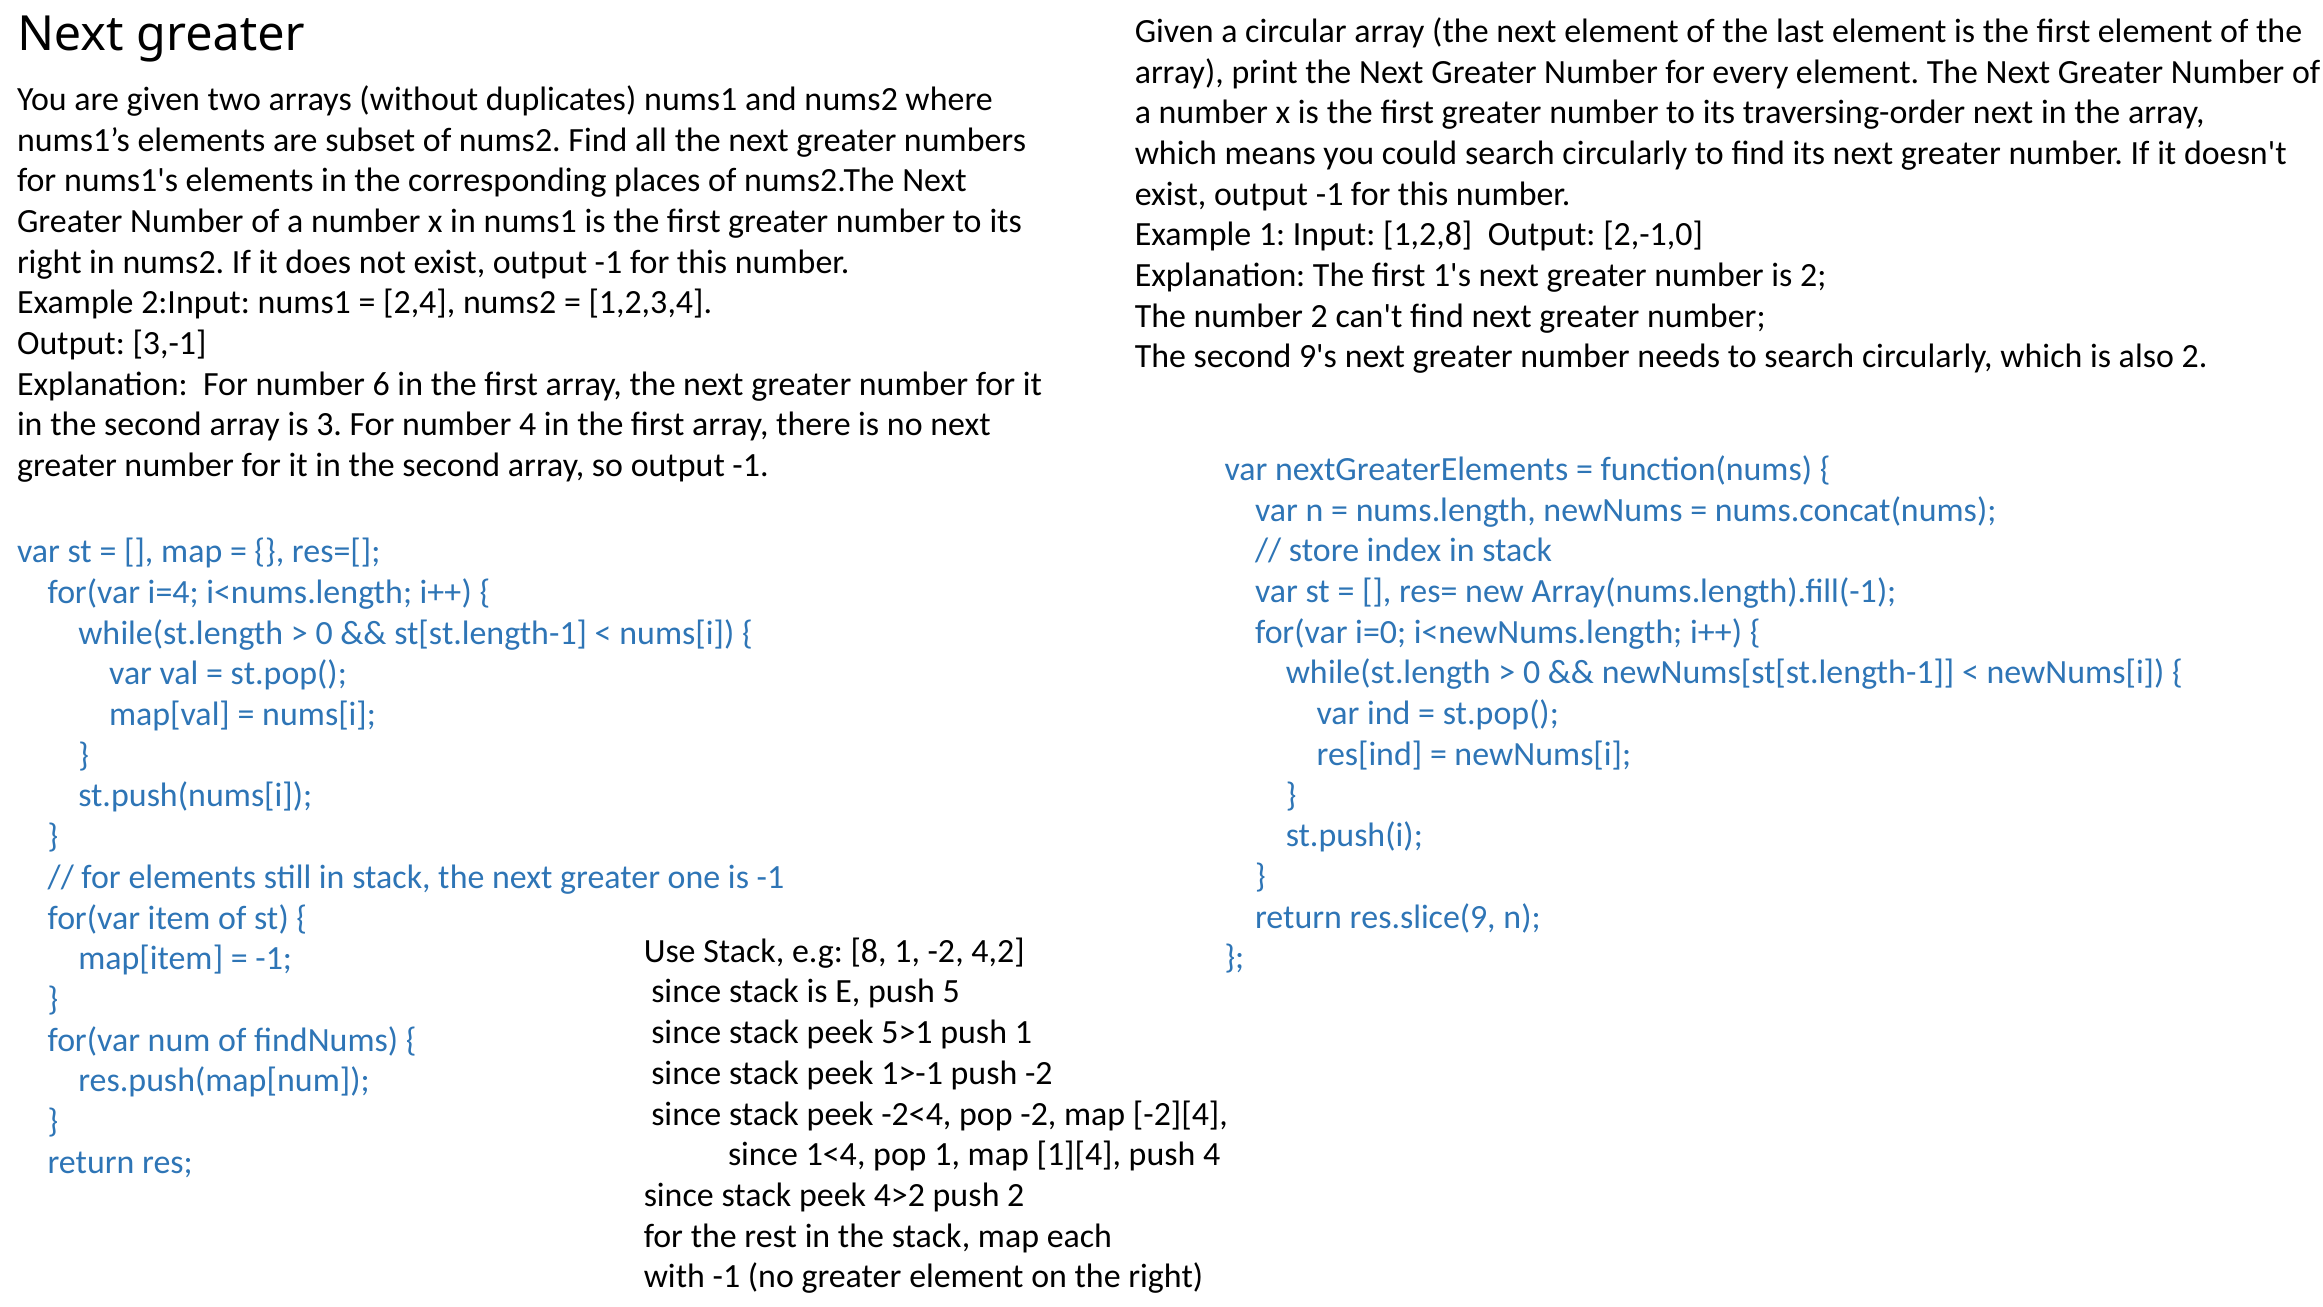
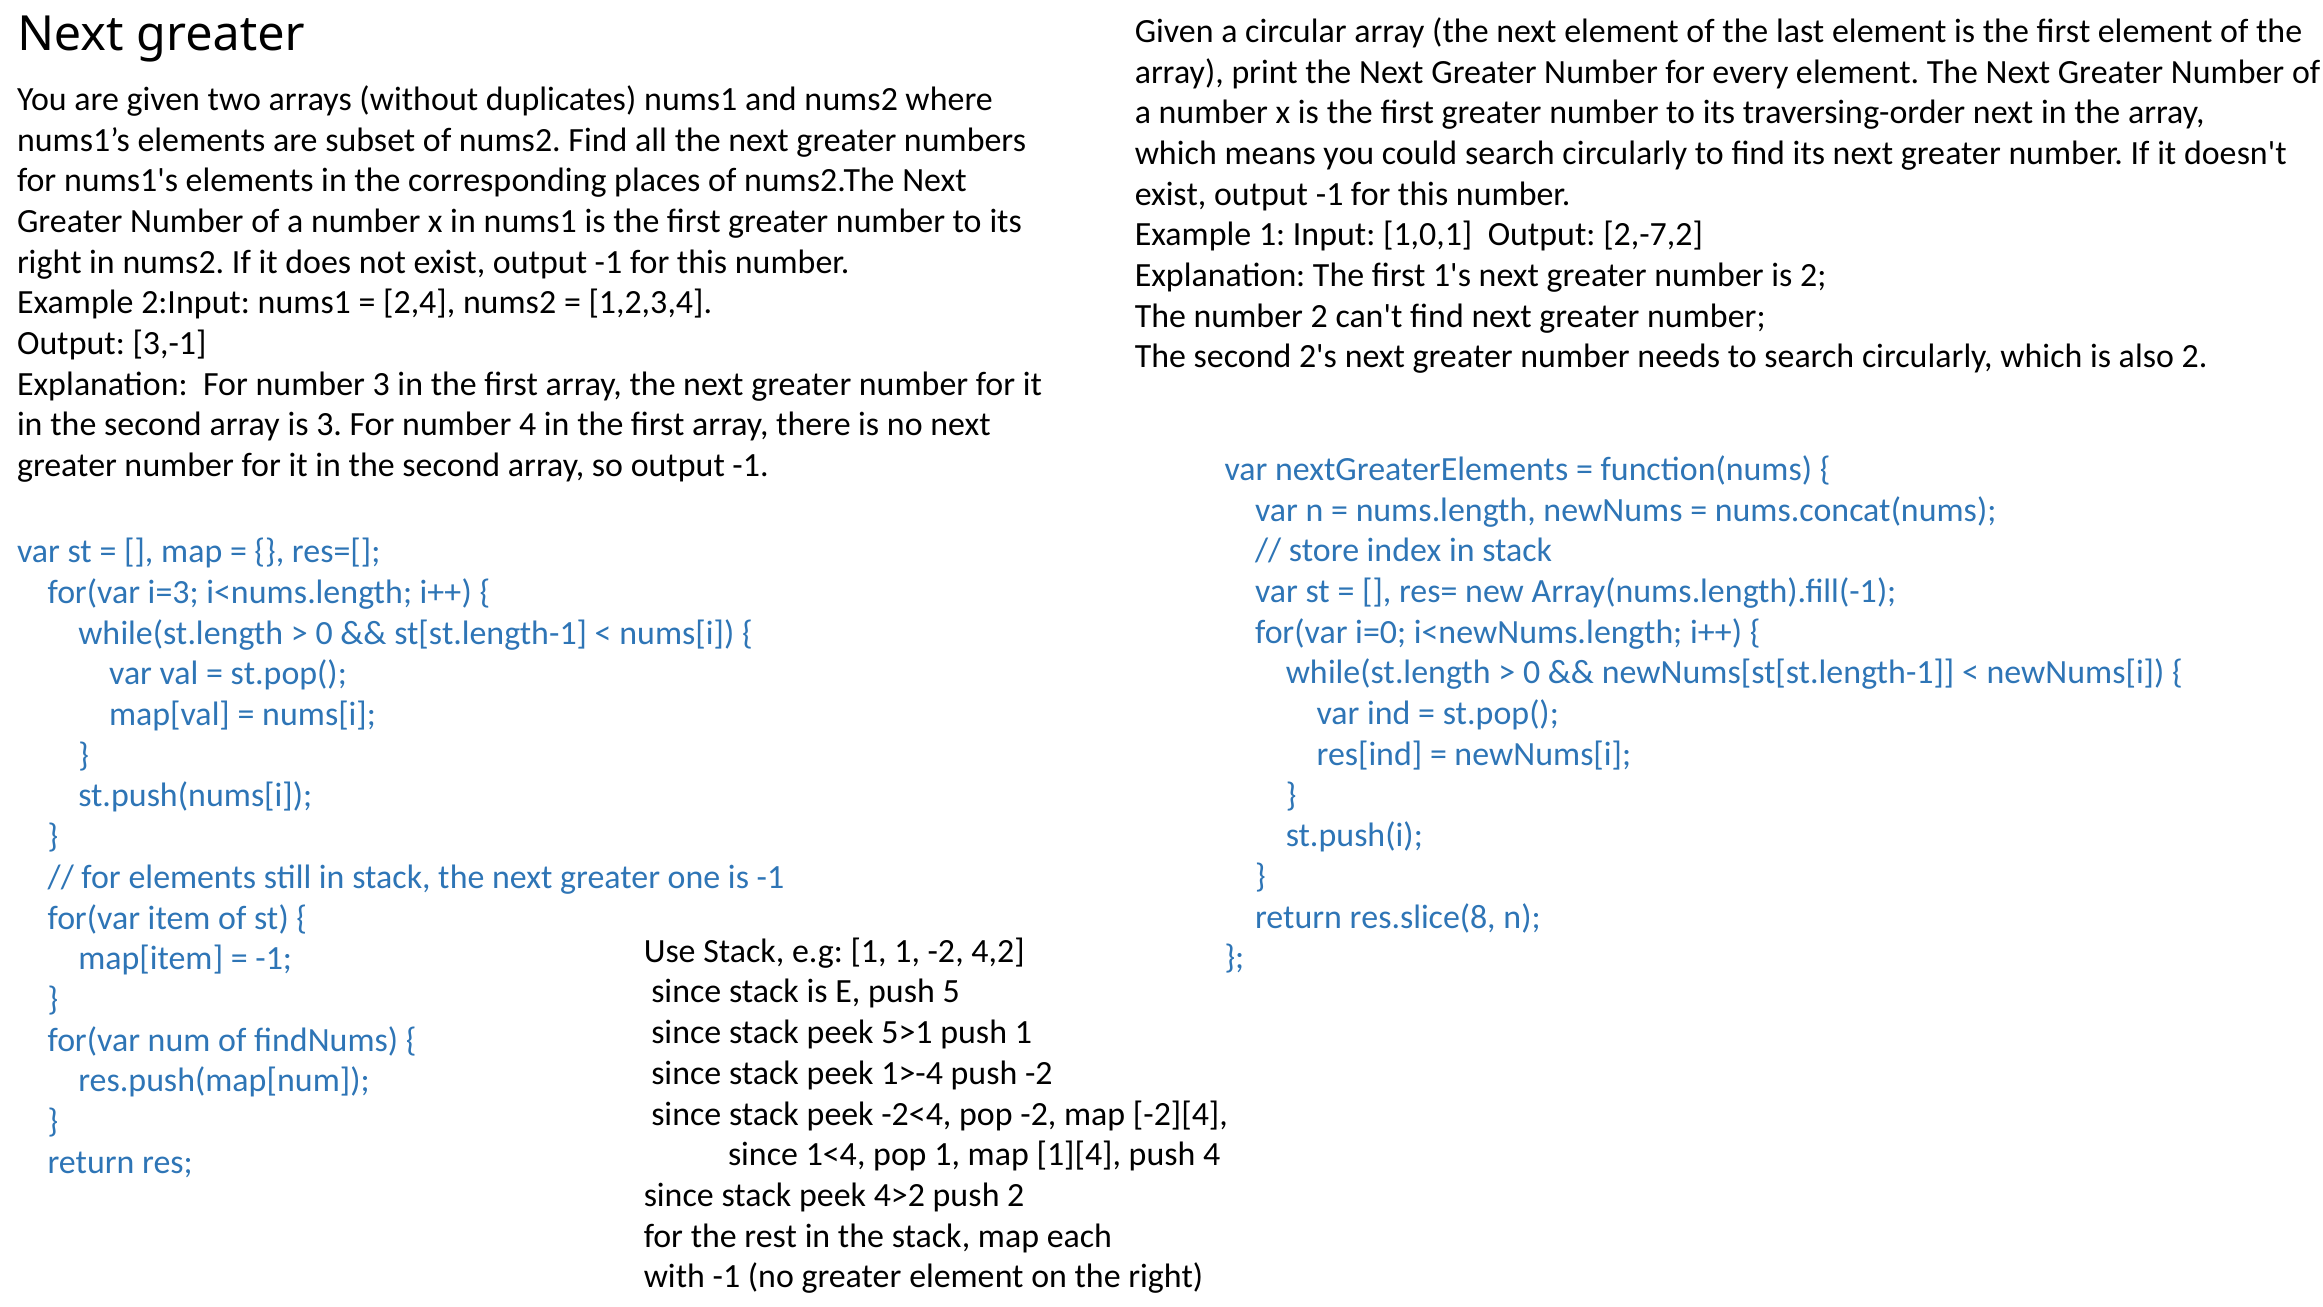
1,2,8: 1,2,8 -> 1,0,1 (1428, 235)
2,-1,0: 2,-1,0 -> 2,-7,2 (1653, 235)
9's: 9's -> 2's (1318, 357)
number 6: 6 -> 3 (381, 384)
i=4: i=4 -> i=3 (173, 592)
res.slice(9: res.slice(9 -> res.slice(8 (1423, 917)
e.g 8: 8 -> 1 (869, 951)
1>-1: 1>-1 -> 1>-4 (912, 1073)
